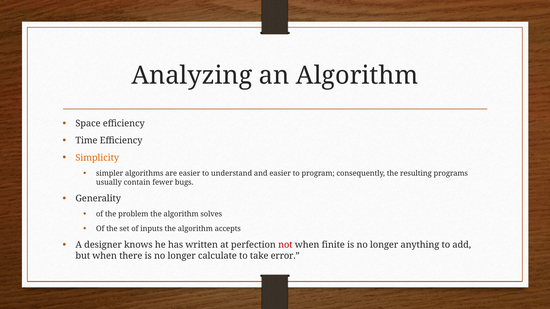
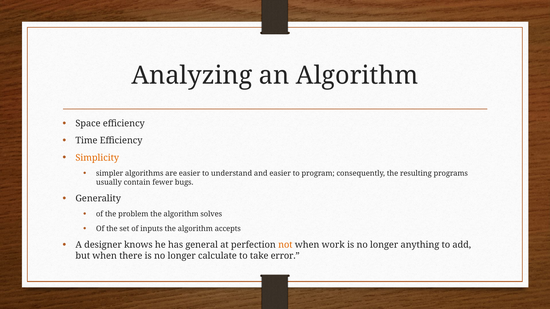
written: written -> general (202, 245)
not colour: red -> orange (285, 245)
finite: finite -> work (333, 245)
